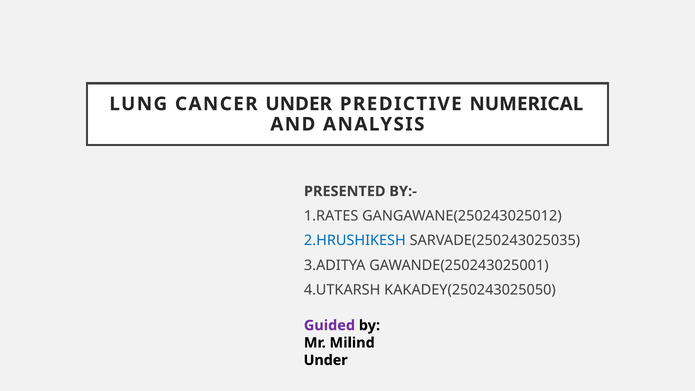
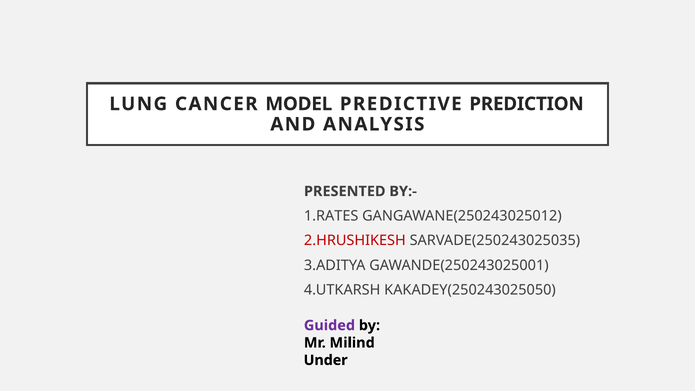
CANCER UNDER: UNDER -> MODEL (299, 104)
NUMERICAL: NUMERICAL -> PREDICTION (527, 104)
2.HRUSHIKESH colour: blue -> red (355, 241)
